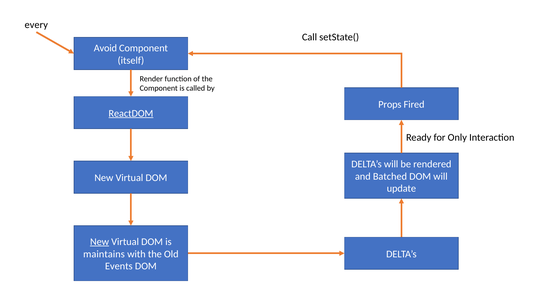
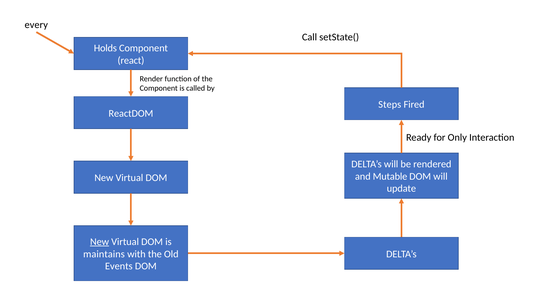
Avoid: Avoid -> Holds (105, 48)
itself: itself -> react (131, 60)
Props: Props -> Steps (390, 104)
ReactDOM underline: present -> none (131, 113)
Batched: Batched -> Mutable (390, 176)
